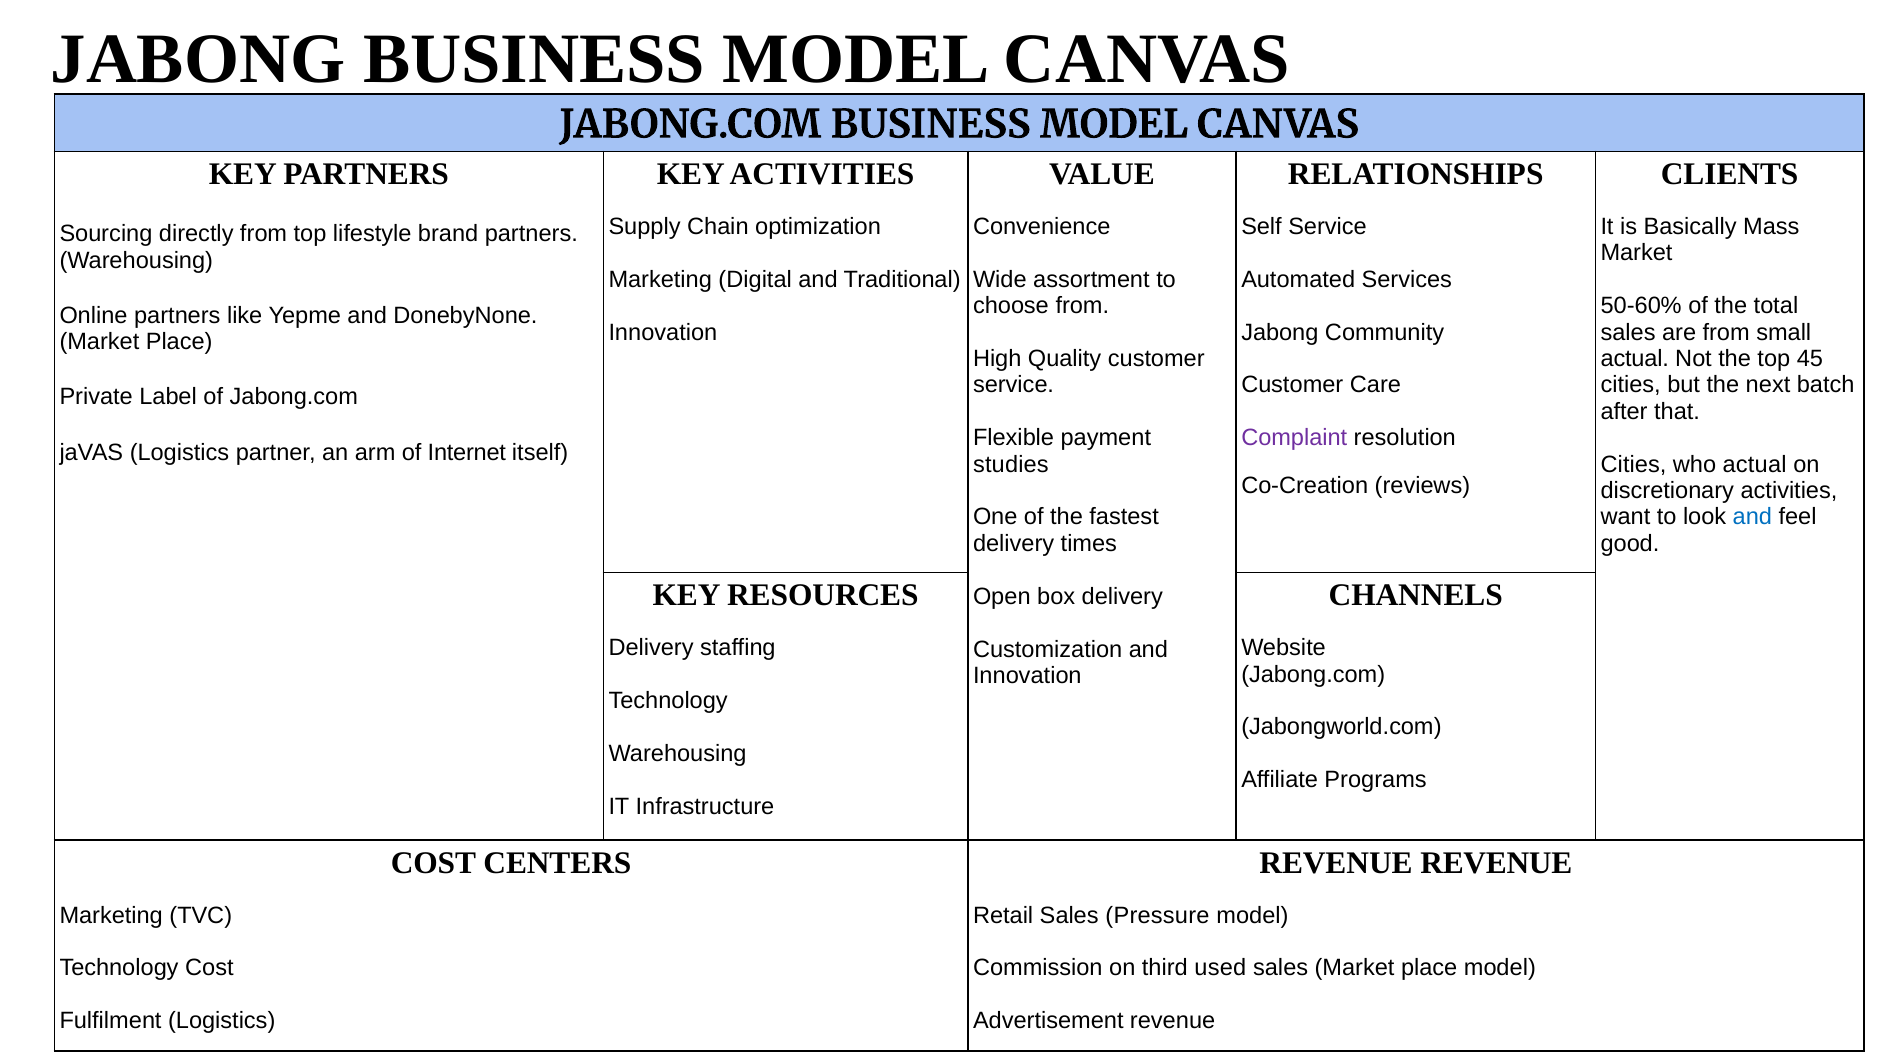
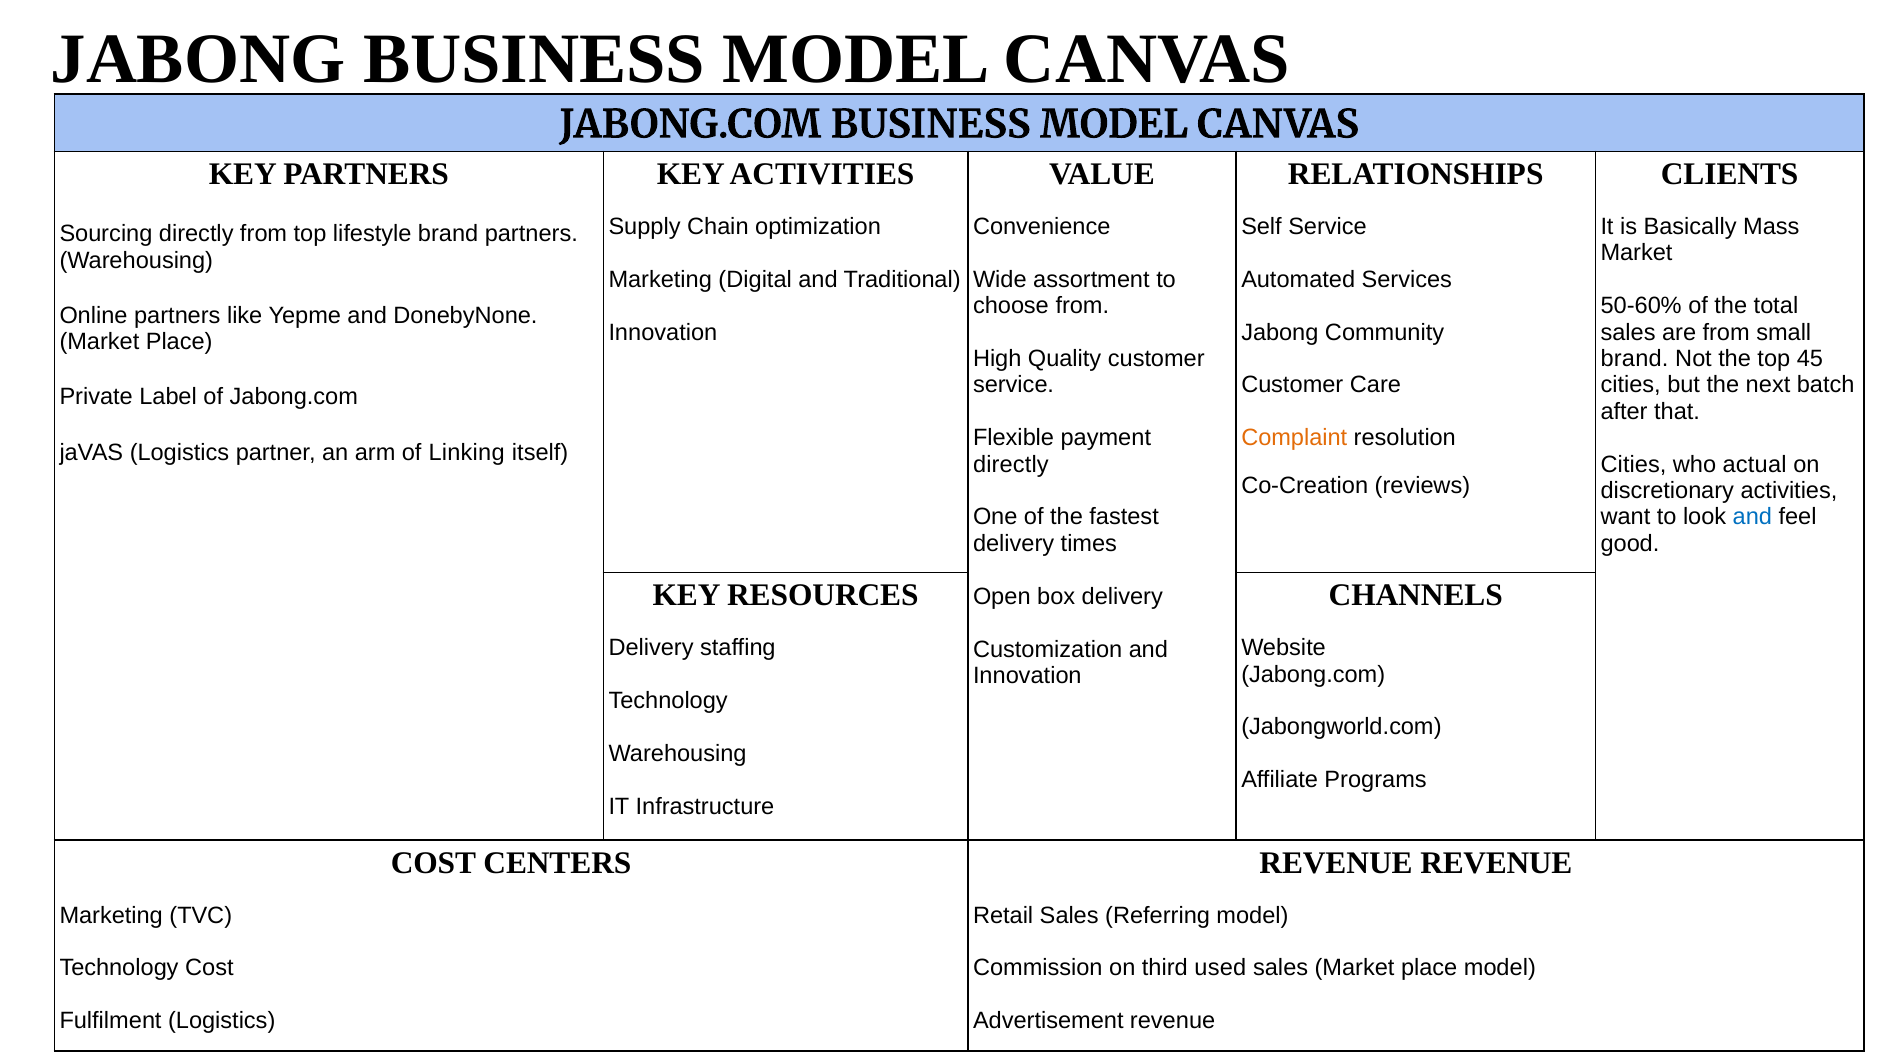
actual: actual -> brand (1635, 359)
Complaint colour: purple -> orange (1294, 438)
Internet: Internet -> Linking (467, 452)
studies: studies -> directly (1011, 464)
Pressure: Pressure -> Referring (1158, 915)
